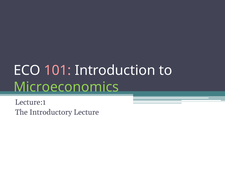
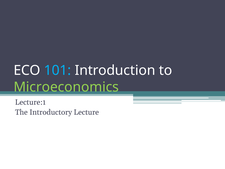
101 colour: pink -> light blue (57, 70)
